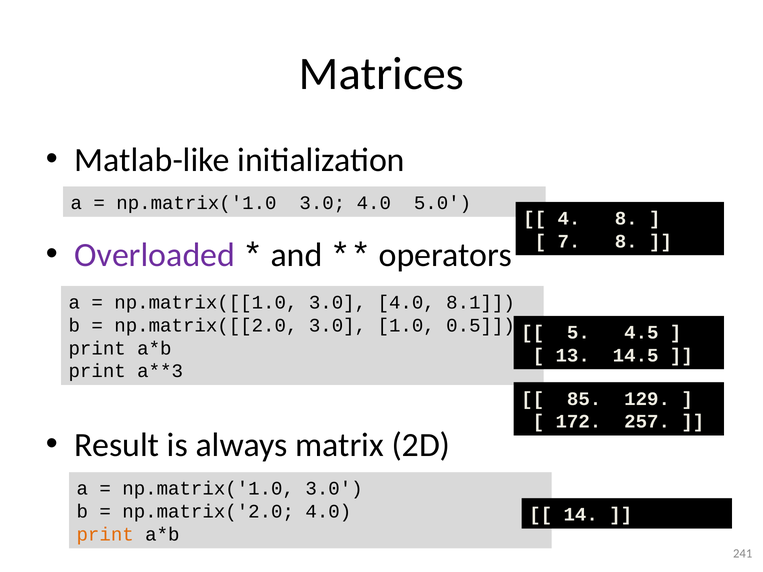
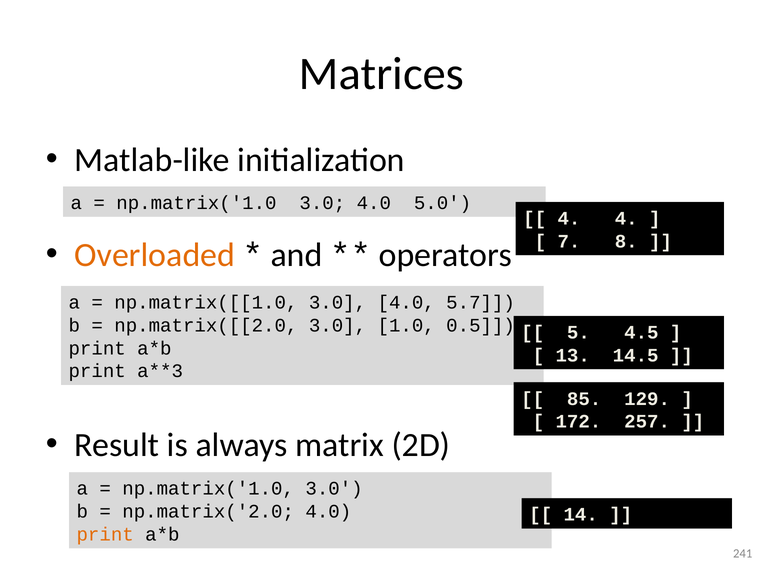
4 8: 8 -> 4 (626, 219)
Overloaded colour: purple -> orange (155, 255)
8.1: 8.1 -> 5.7 (481, 303)
